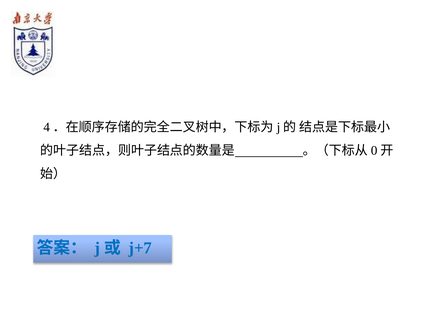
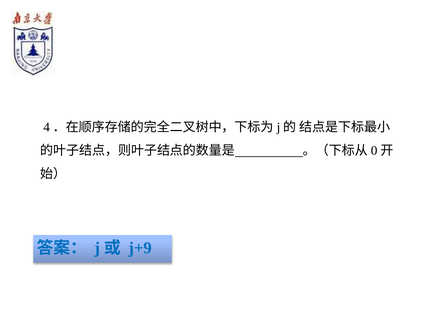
j+7: j+7 -> j+9 (140, 248)
